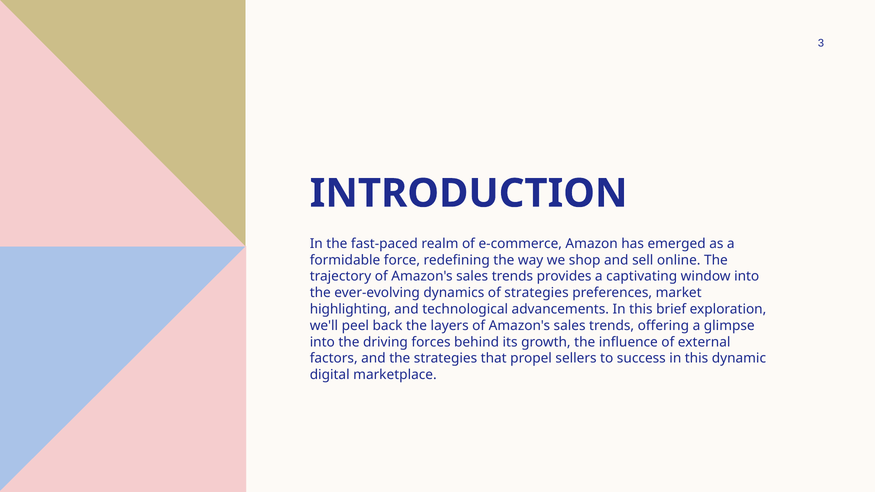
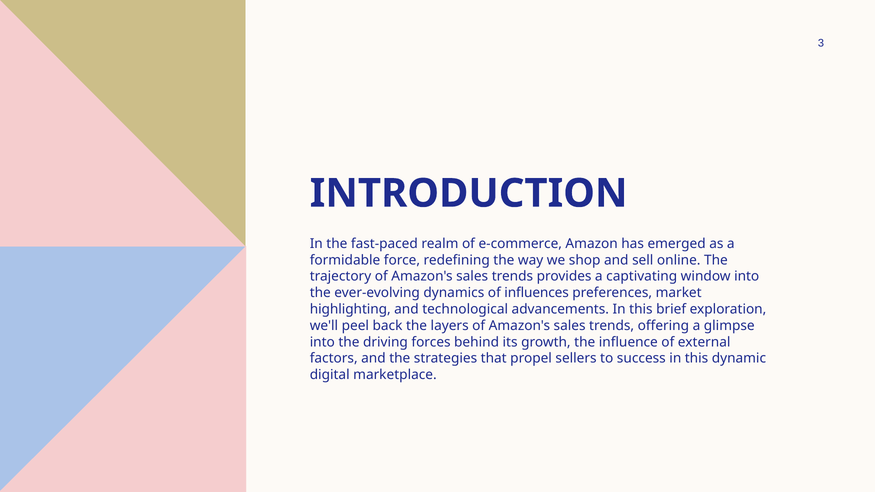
of strategies: strategies -> influences (537, 293)
